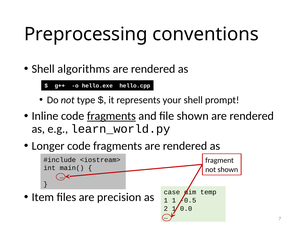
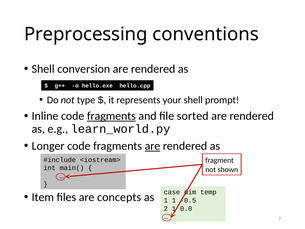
algorithms: algorithms -> conversion (84, 69)
file shown: shown -> sorted (193, 116)
are underline: none -> present (152, 146)
precision: precision -> concepts (119, 197)
